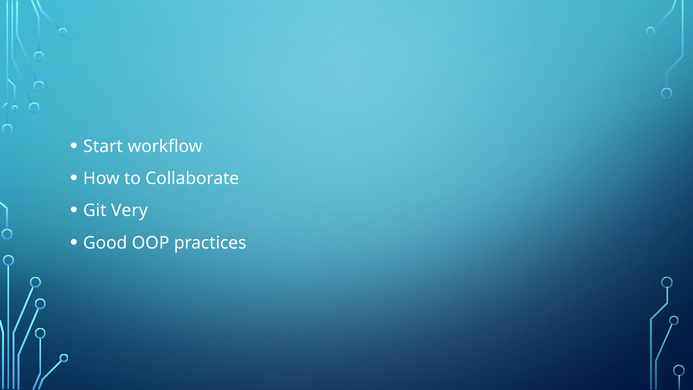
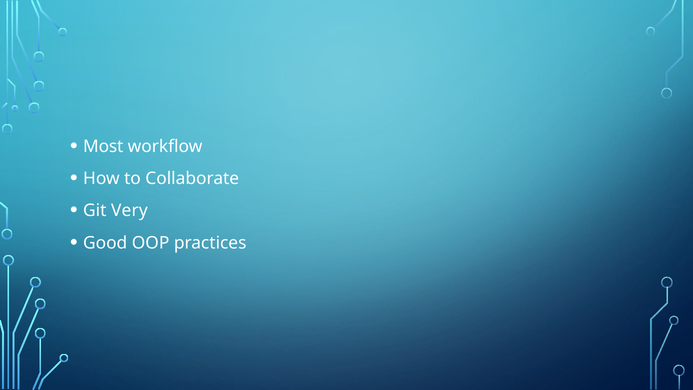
Start: Start -> Most (103, 146)
